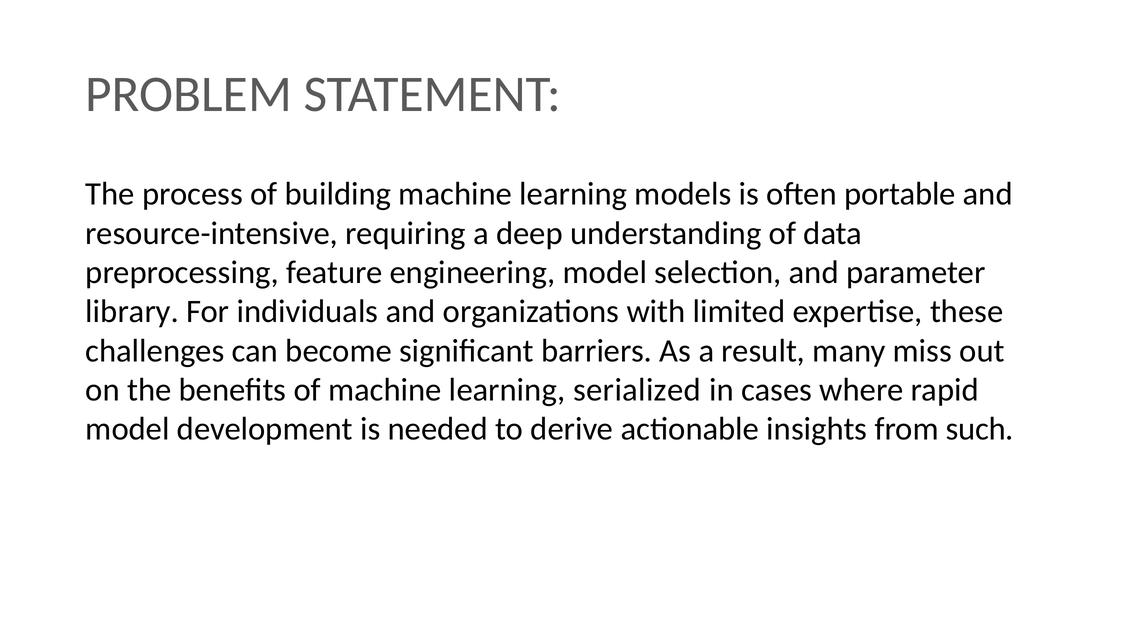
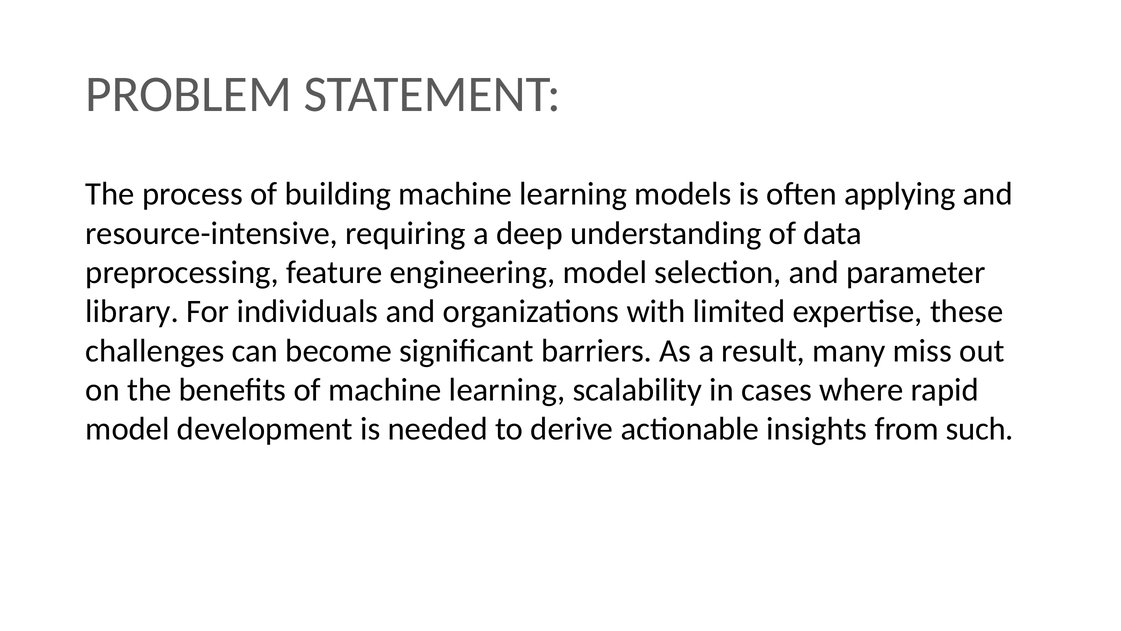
portable: portable -> applying (900, 194)
serialized: serialized -> scalability (637, 390)
